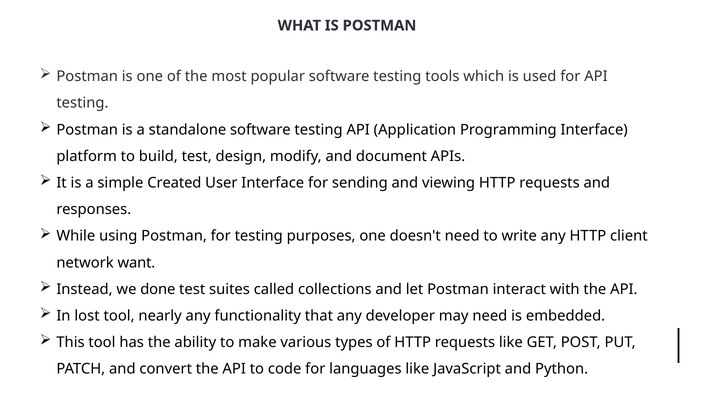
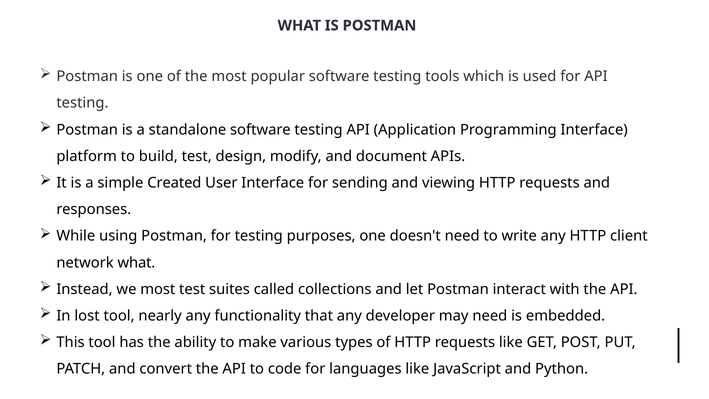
network want: want -> what (136, 263)
we done: done -> most (158, 289)
